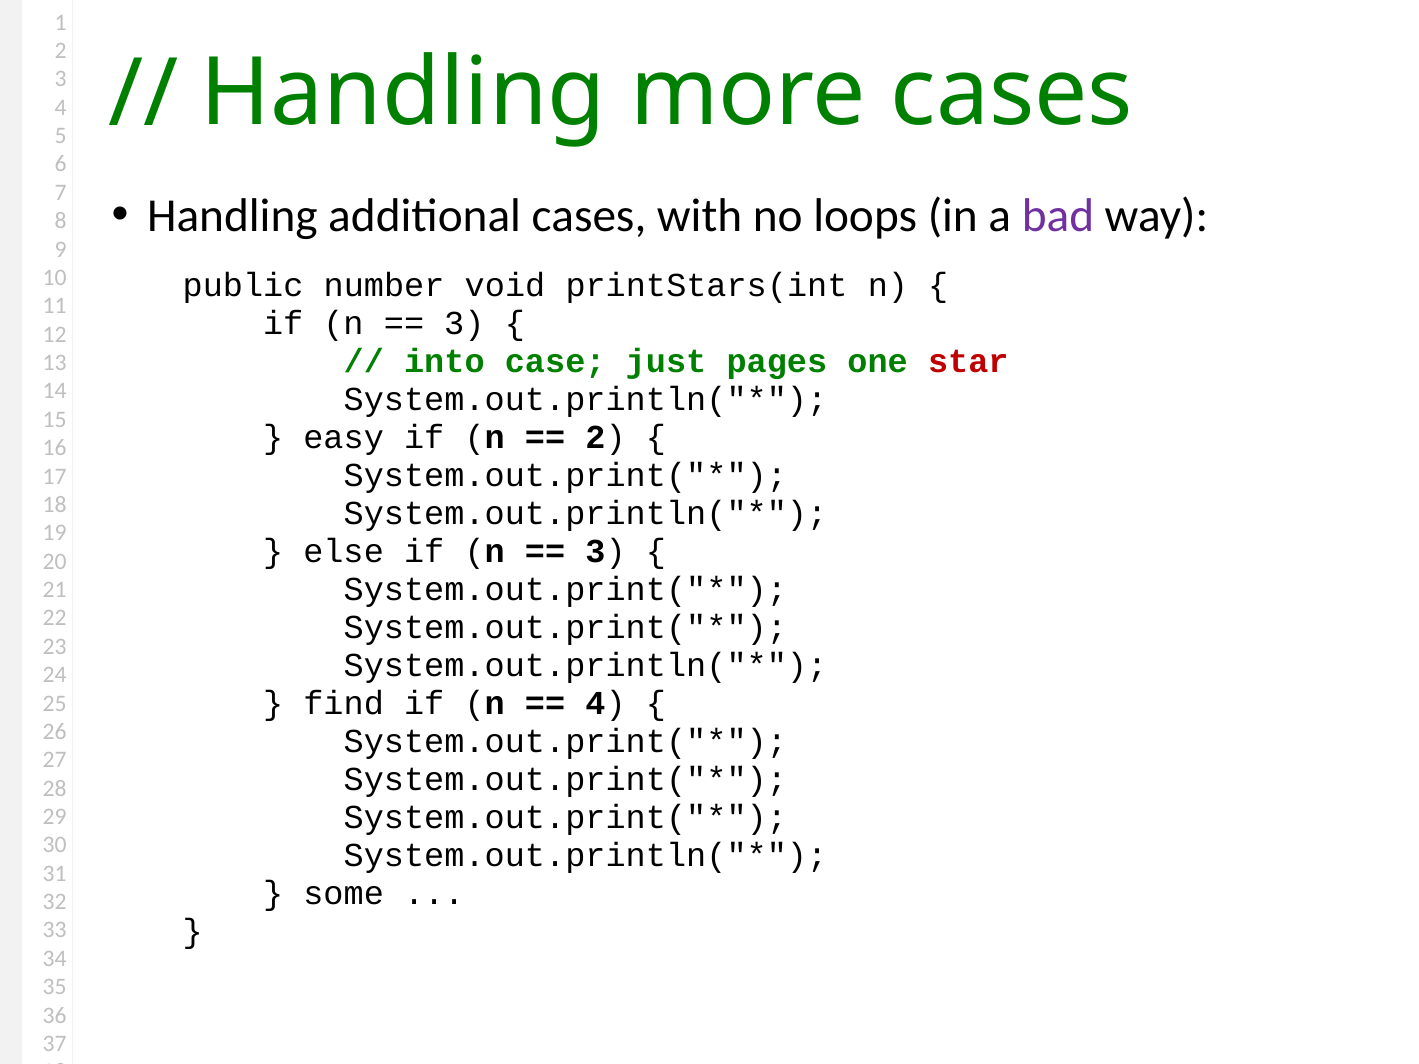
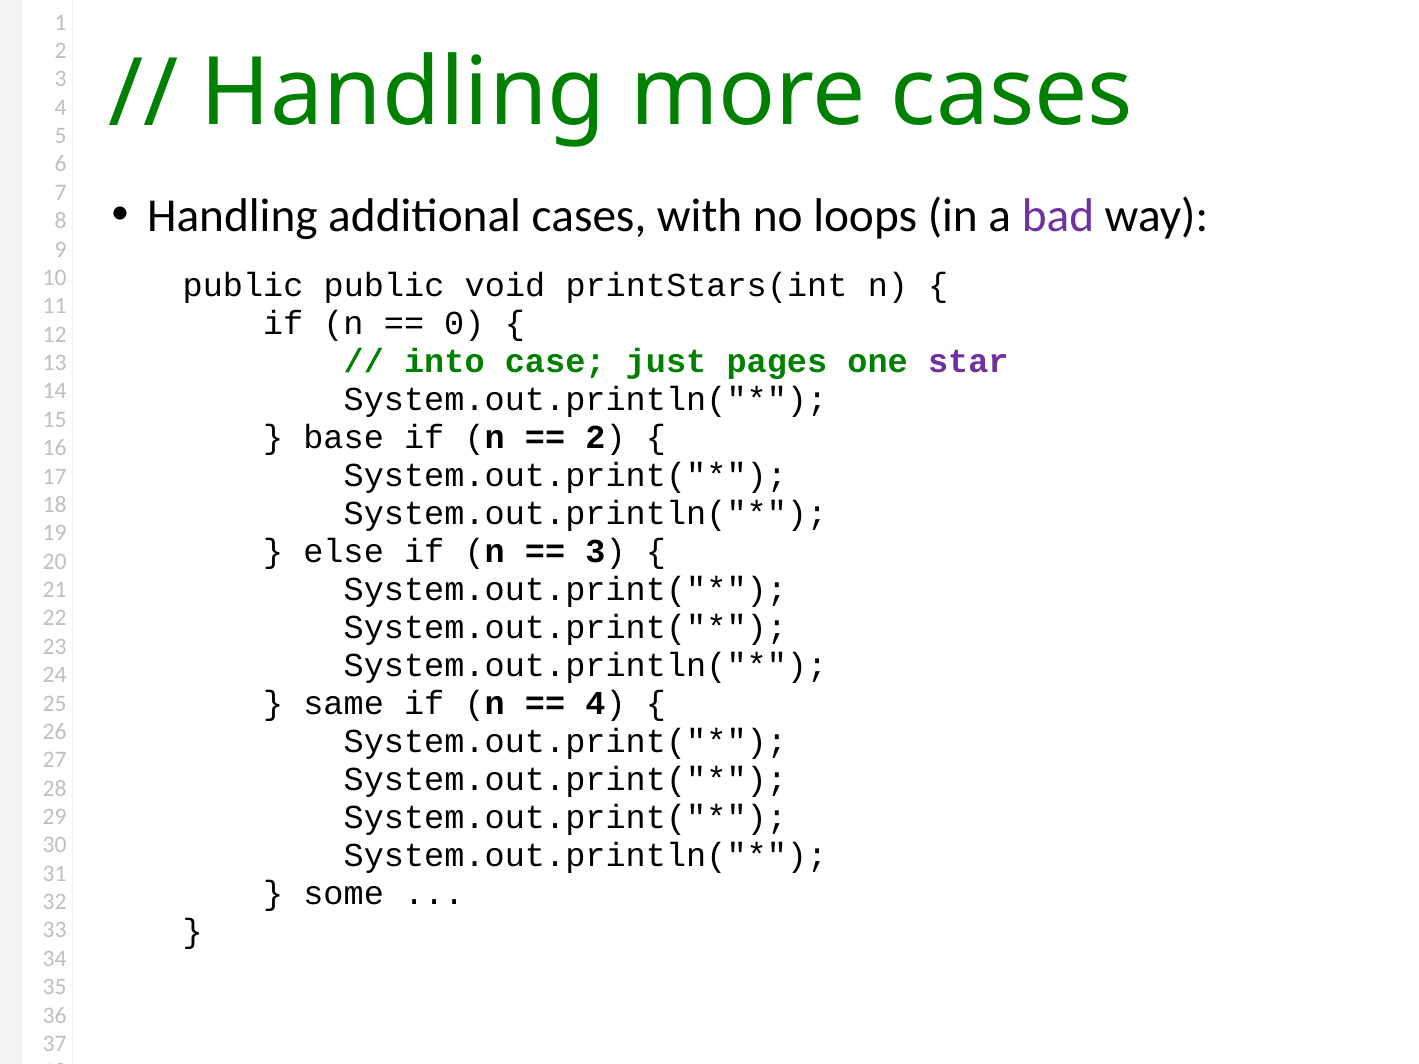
public number: number -> public (384, 286)
3: 3 -> 0 (464, 324)
star colour: red -> purple (968, 362)
easy: easy -> base (344, 438)
find: find -> same (344, 704)
